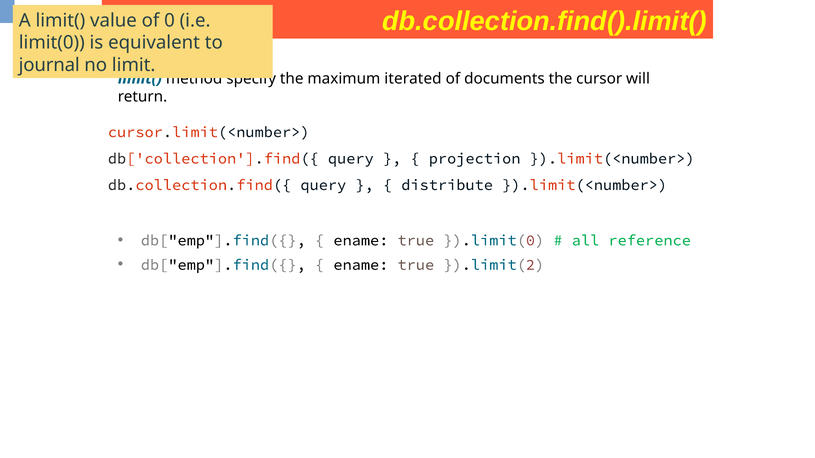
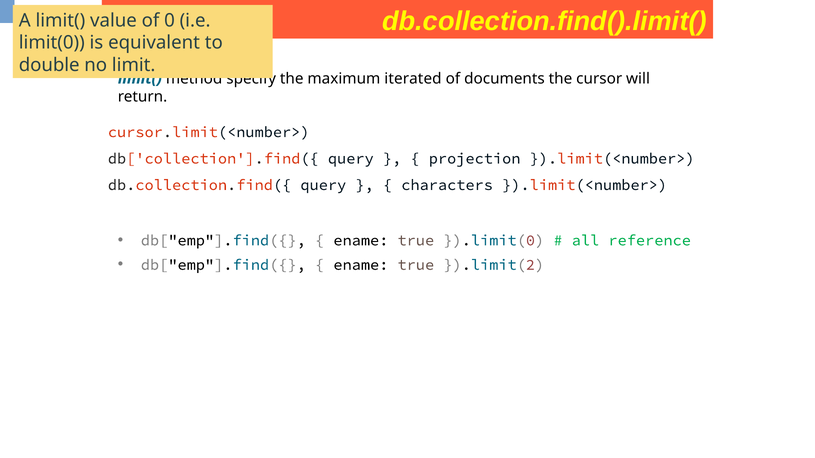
journal: journal -> double (49, 65)
distribute: distribute -> characters (447, 185)
